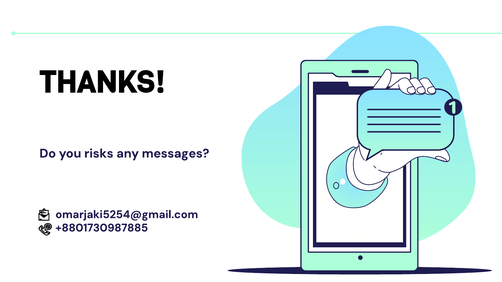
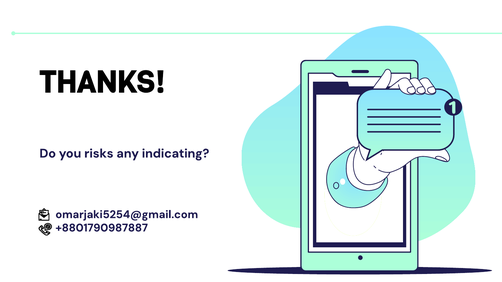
messages: messages -> indicating (176, 154)
+8801730987885: +8801730987885 -> +8801790987887 (102, 228)
